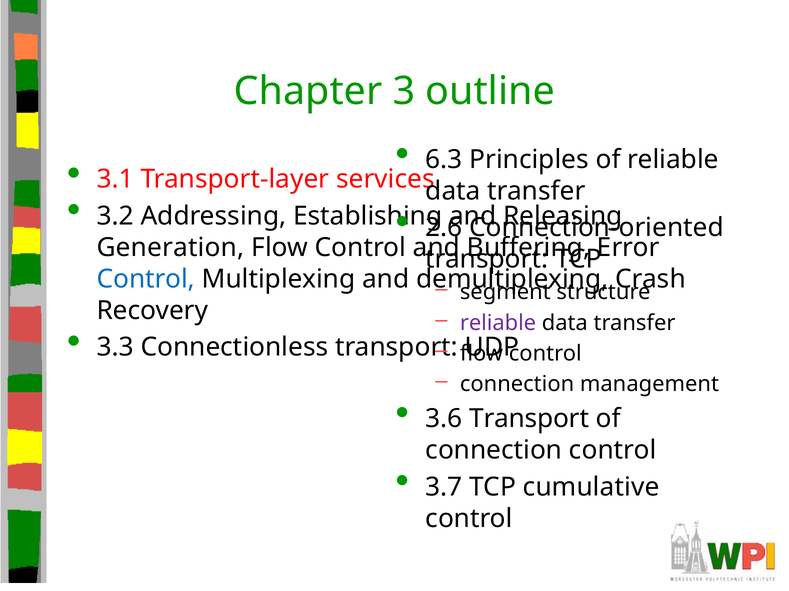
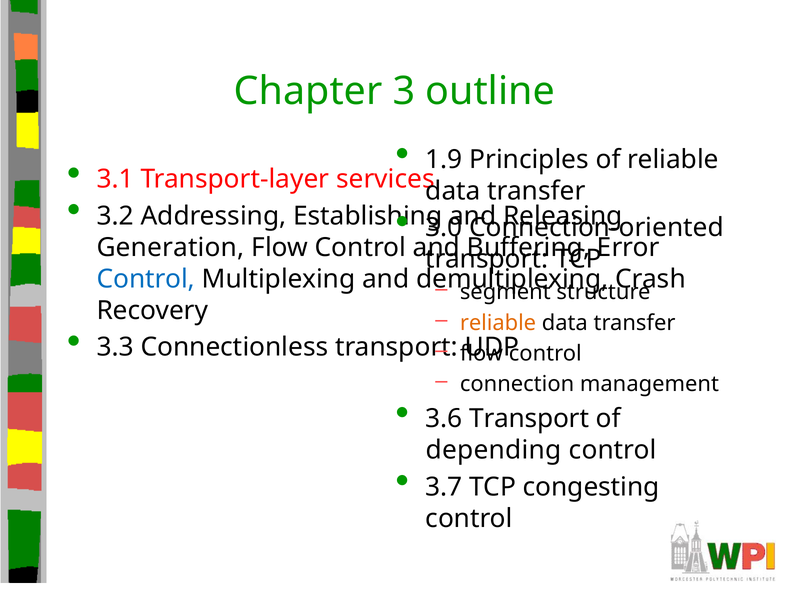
6.3: 6.3 -> 1.9 (444, 160)
2.6: 2.6 -> 3.0 (444, 228)
reliable colour: purple -> orange (498, 323)
connection: connection -> depending (494, 451)
cumulative: cumulative -> congesting (591, 488)
